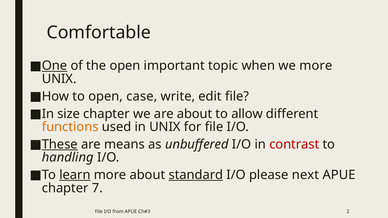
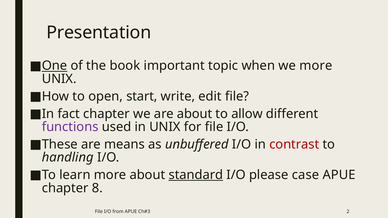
Comfortable: Comfortable -> Presentation (99, 33)
the open: open -> book (125, 66)
case: case -> start (142, 96)
size: size -> fact (69, 114)
functions colour: orange -> purple (70, 127)
These underline: present -> none (60, 144)
learn underline: present -> none (75, 175)
next: next -> case (305, 175)
7: 7 -> 8 (97, 188)
